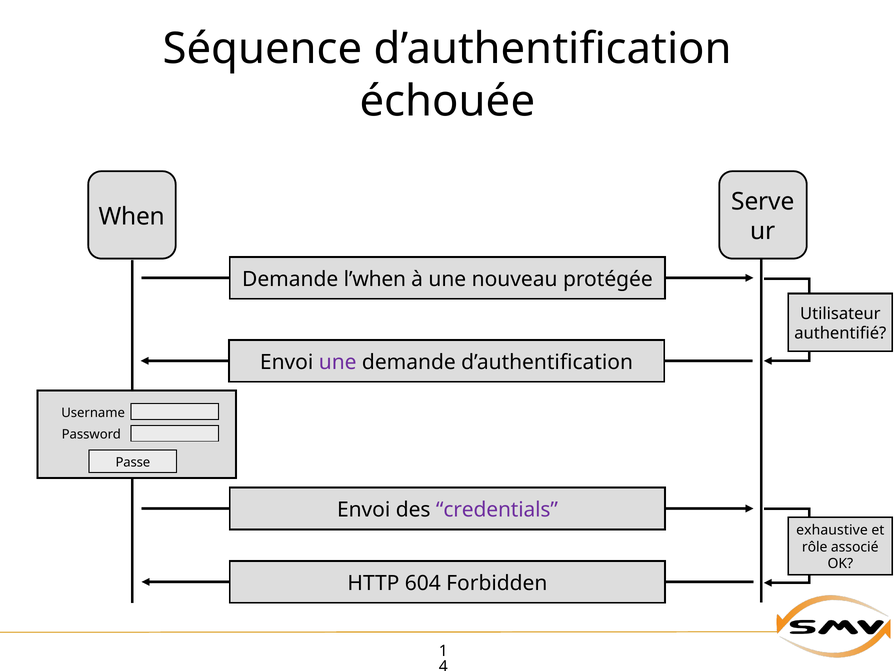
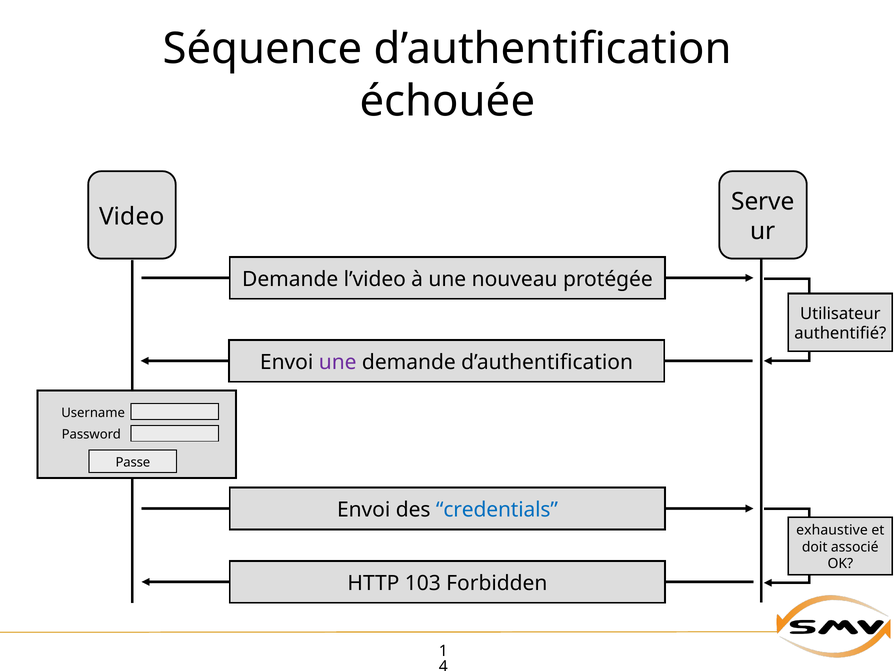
When: When -> Video (132, 217)
l’when: l’when -> l’video (375, 279)
credentials colour: purple -> blue (497, 510)
rôle: rôle -> doit (815, 547)
604: 604 -> 103 (423, 584)
